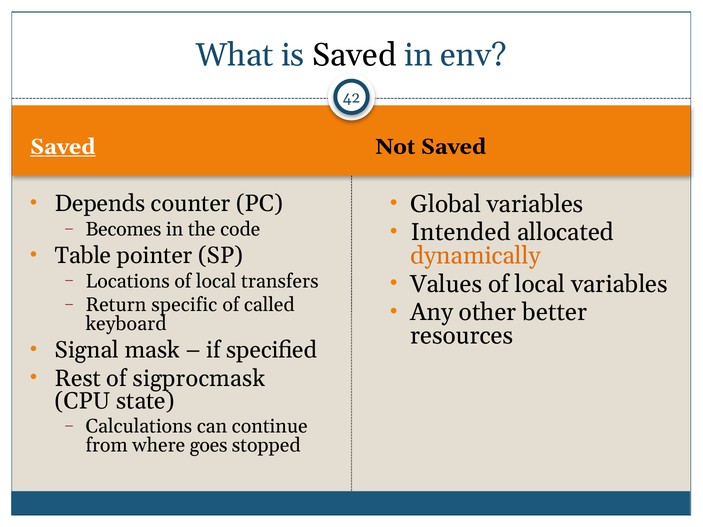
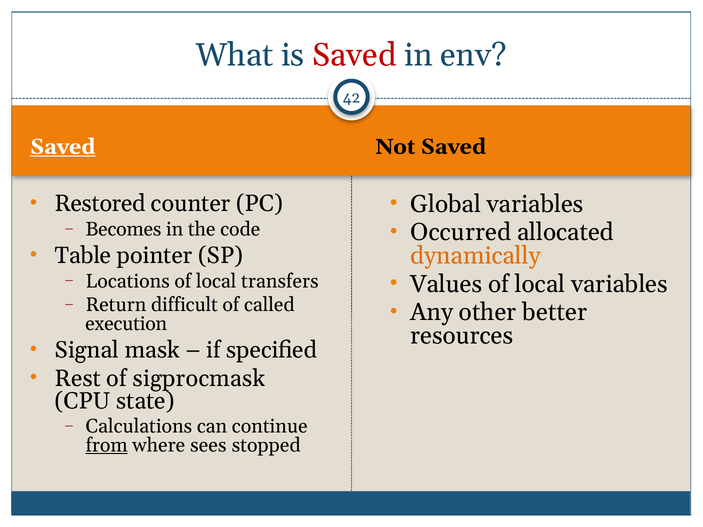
Saved colour: black -> red (354, 55)
Depends: Depends -> Restored (100, 204)
Intended: Intended -> Occurred (461, 232)
specific: specific -> difficult (184, 305)
keyboard: keyboard -> execution (126, 324)
from underline: none -> present (107, 445)
goes: goes -> sees (208, 445)
